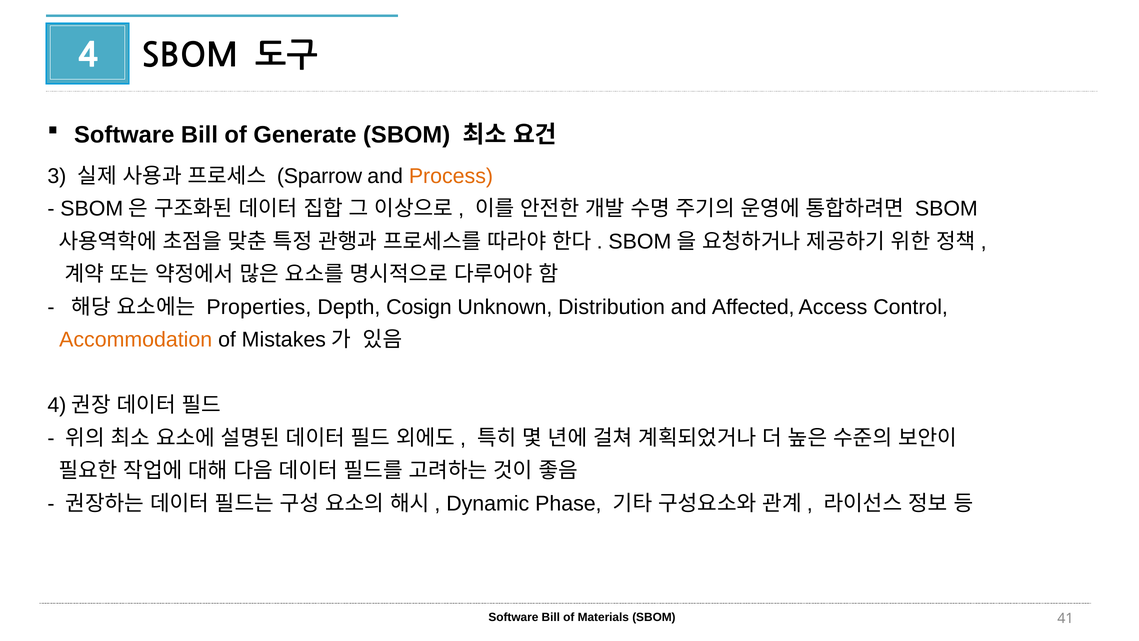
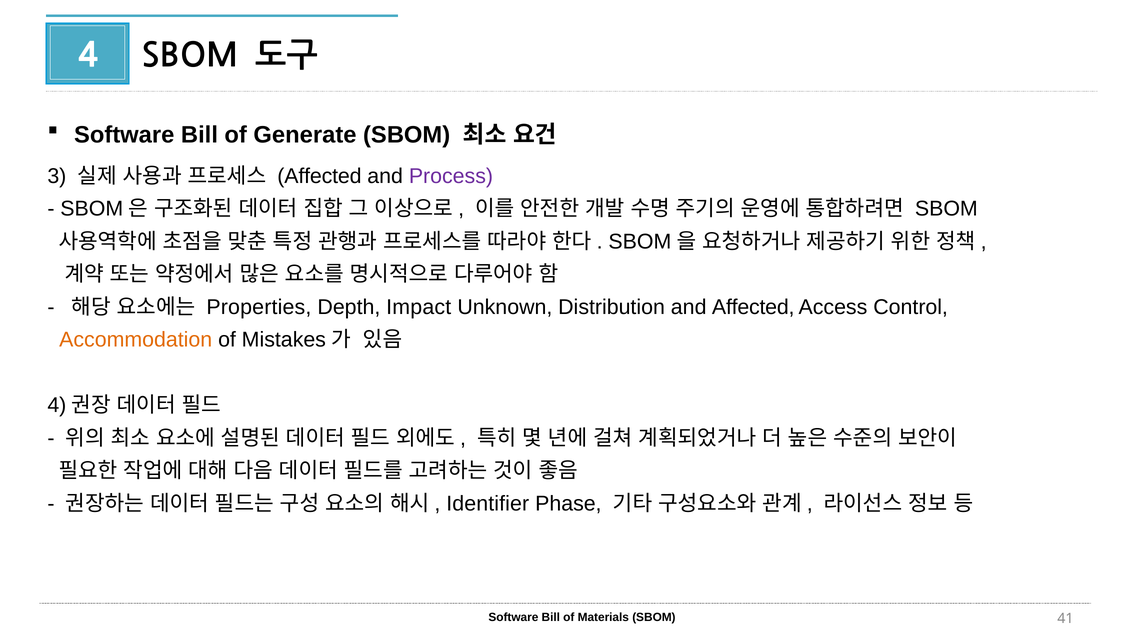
Sparrow: Sparrow -> Affected (319, 176)
Process colour: orange -> purple (451, 176)
Cosign: Cosign -> Impact (419, 307)
Dynamic: Dynamic -> Identifier (488, 503)
